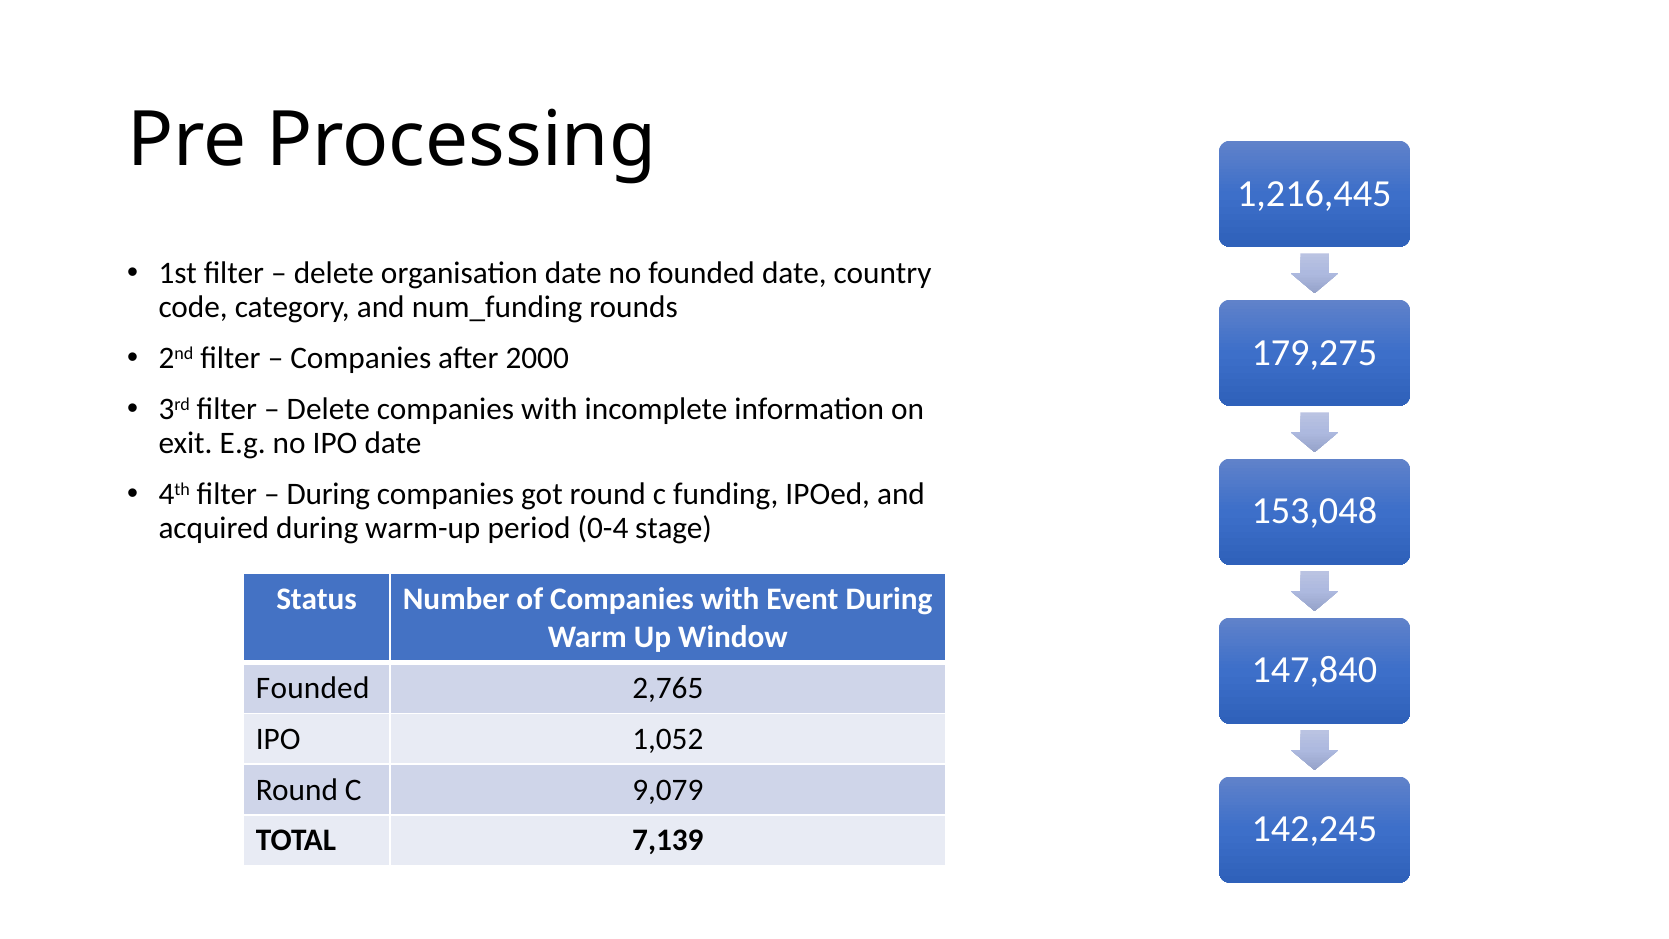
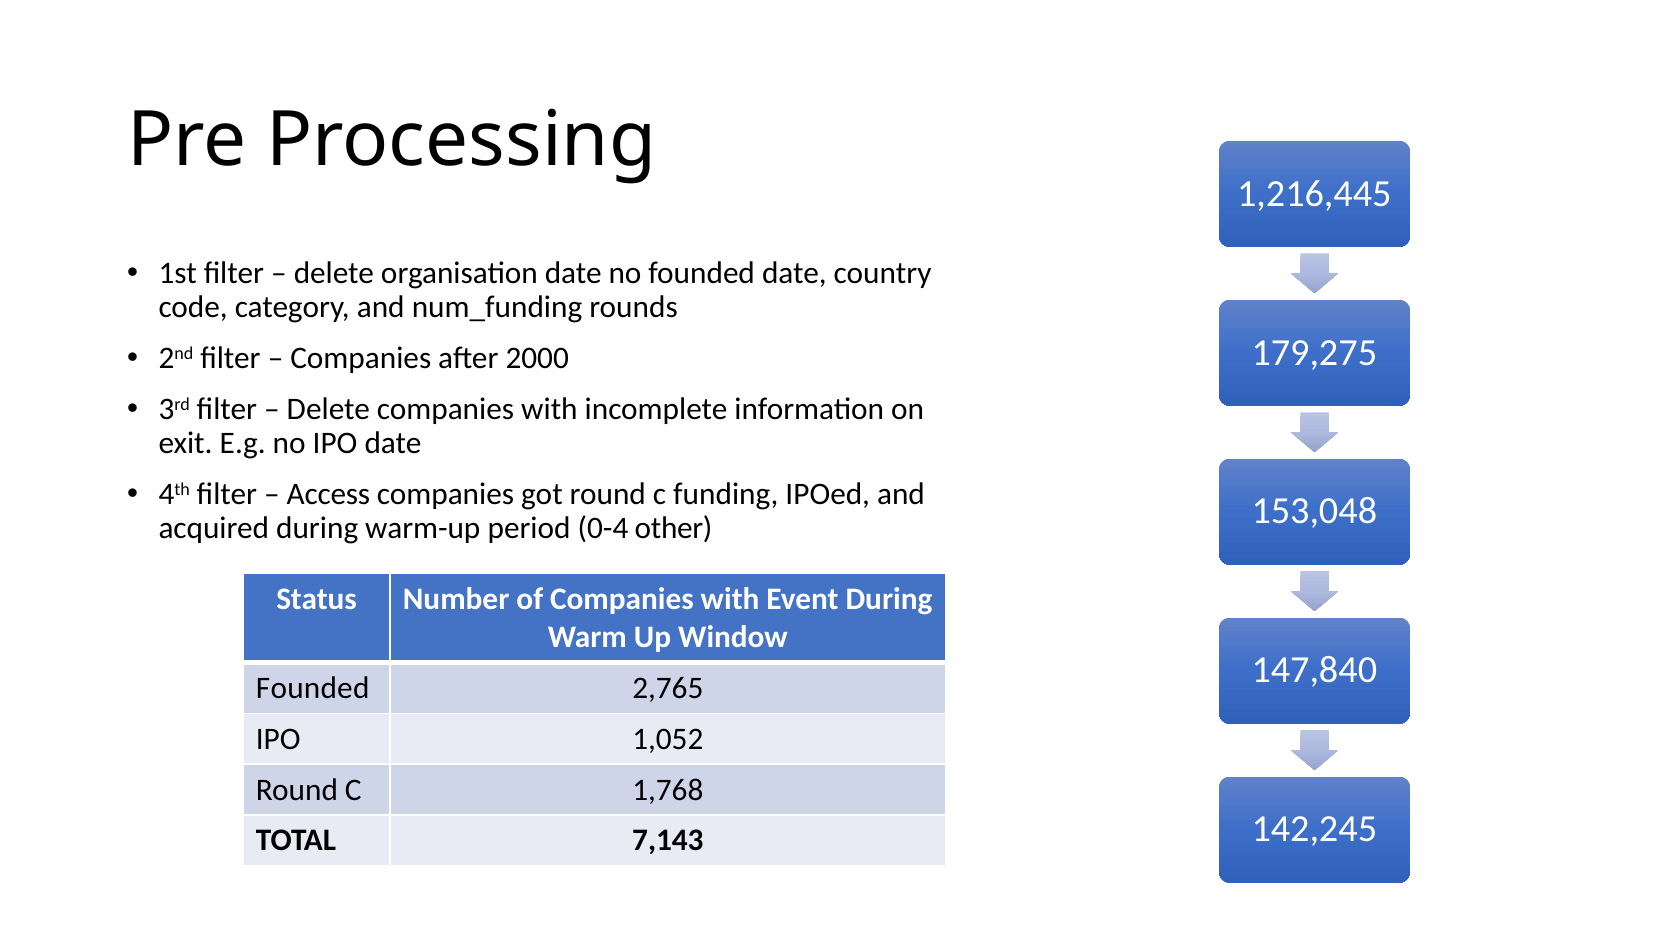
During: During -> Access (328, 494)
stage: stage -> other (674, 528)
9,079: 9,079 -> 1,768 (668, 790)
7,139: 7,139 -> 7,143 (668, 840)
